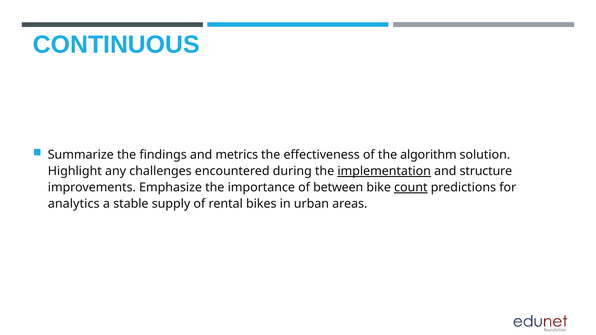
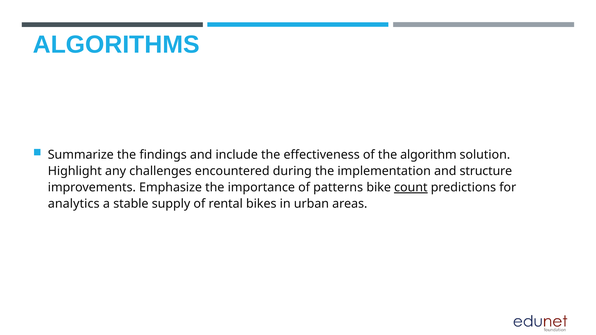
CONTINUOUS: CONTINUOUS -> ALGORITHMS (116, 45)
metrics: metrics -> include (237, 155)
implementation underline: present -> none (384, 171)
between: between -> patterns (338, 188)
